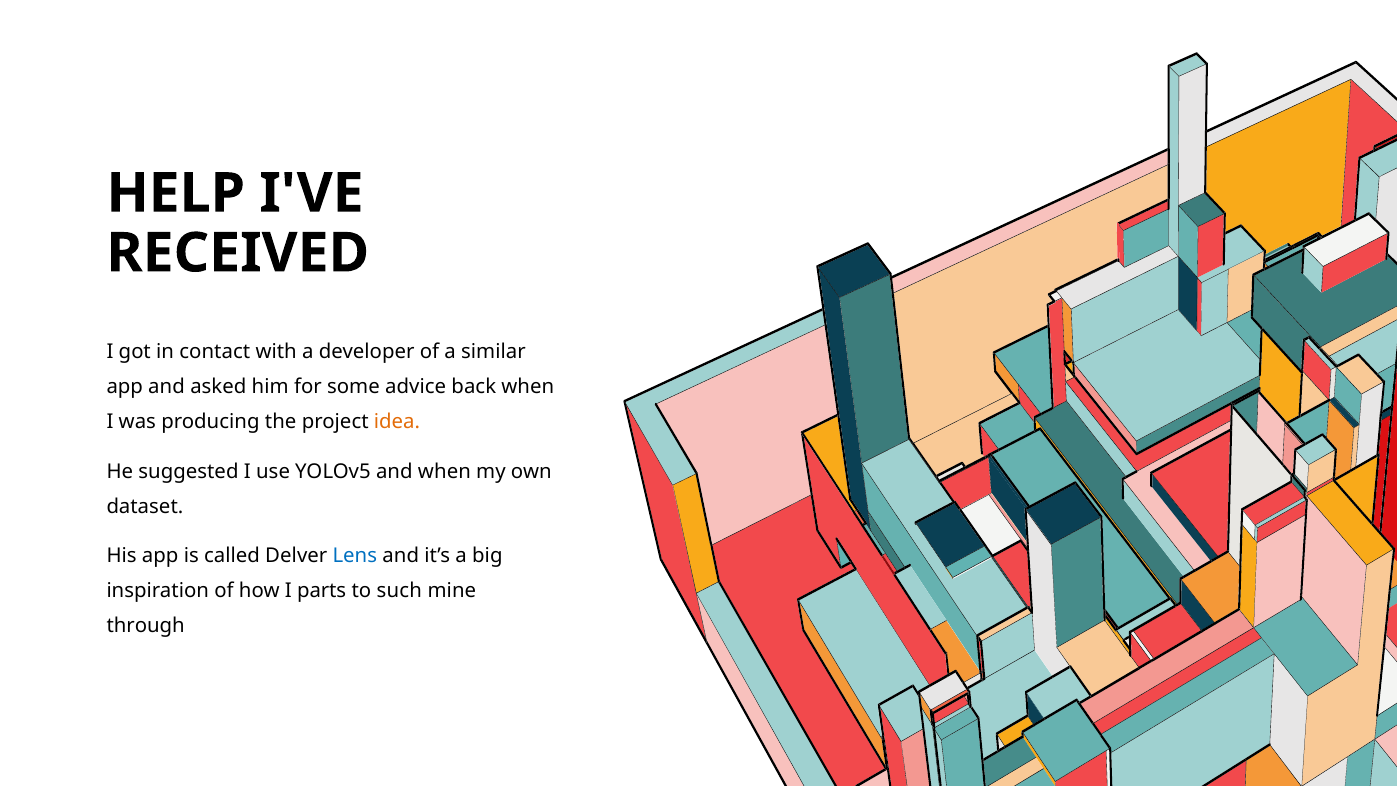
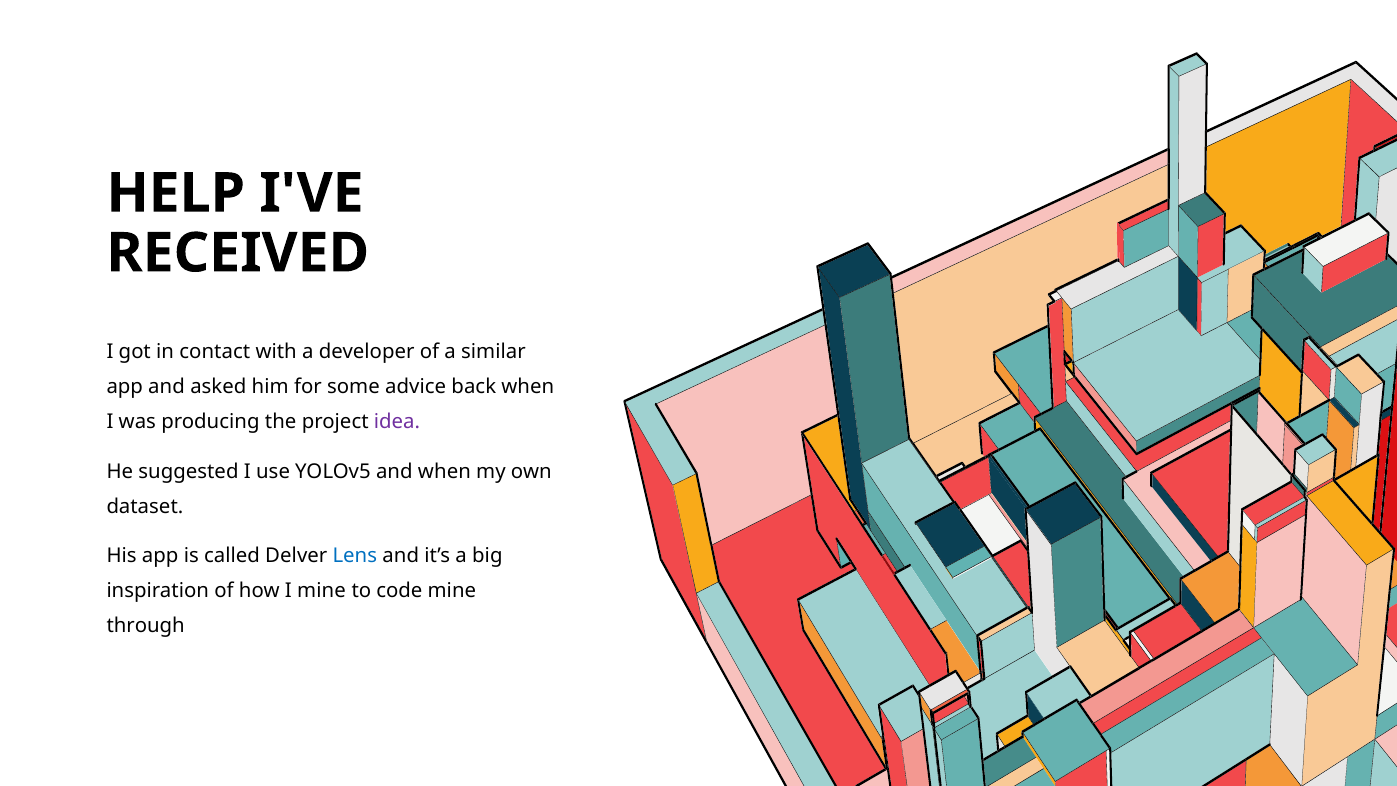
idea colour: orange -> purple (397, 422)
I parts: parts -> mine (322, 591)
such: such -> code (399, 591)
